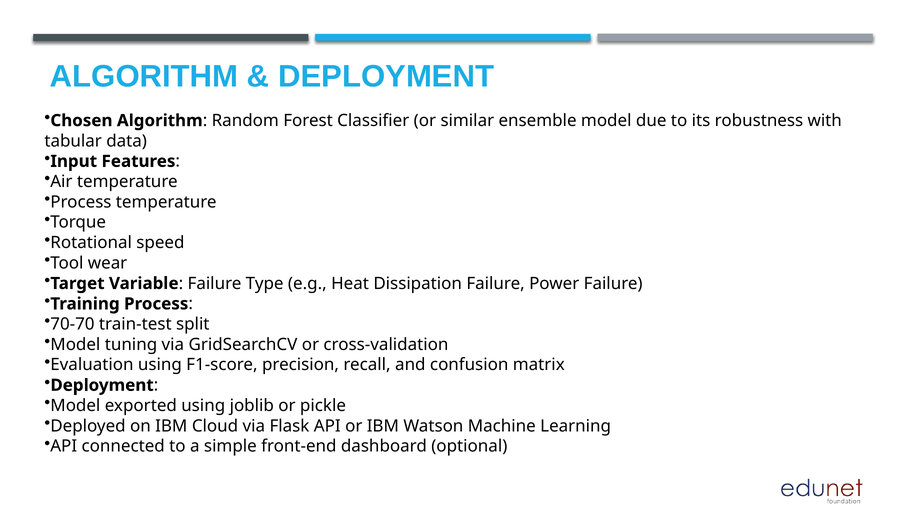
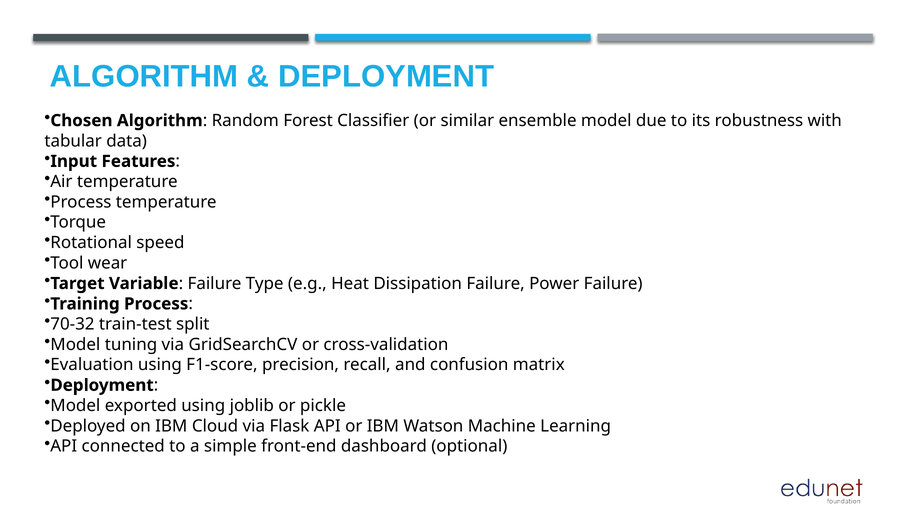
70-70: 70-70 -> 70-32 (72, 325)
